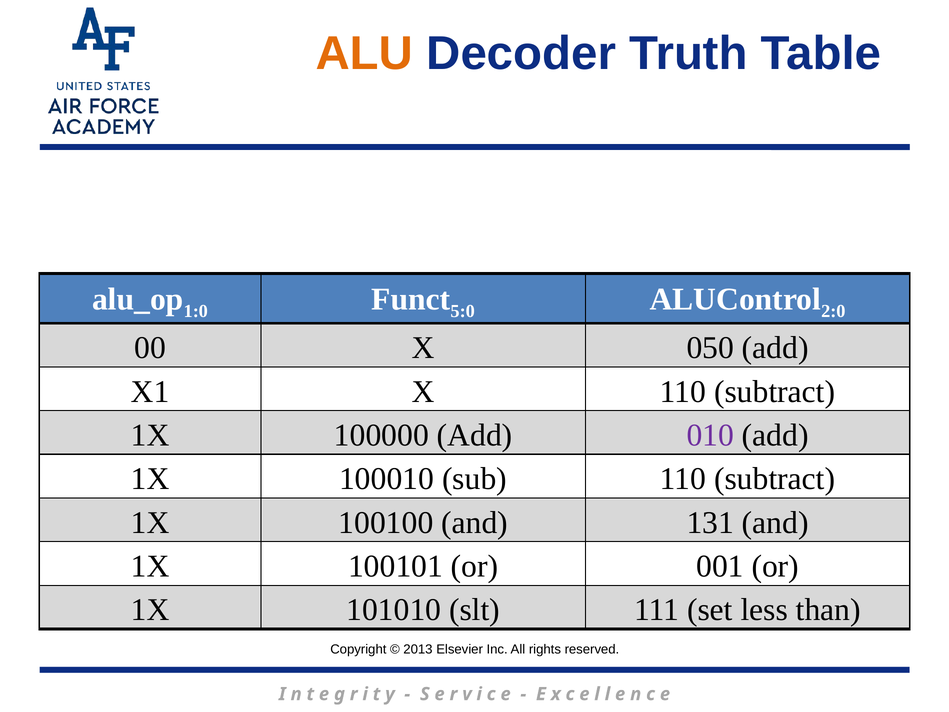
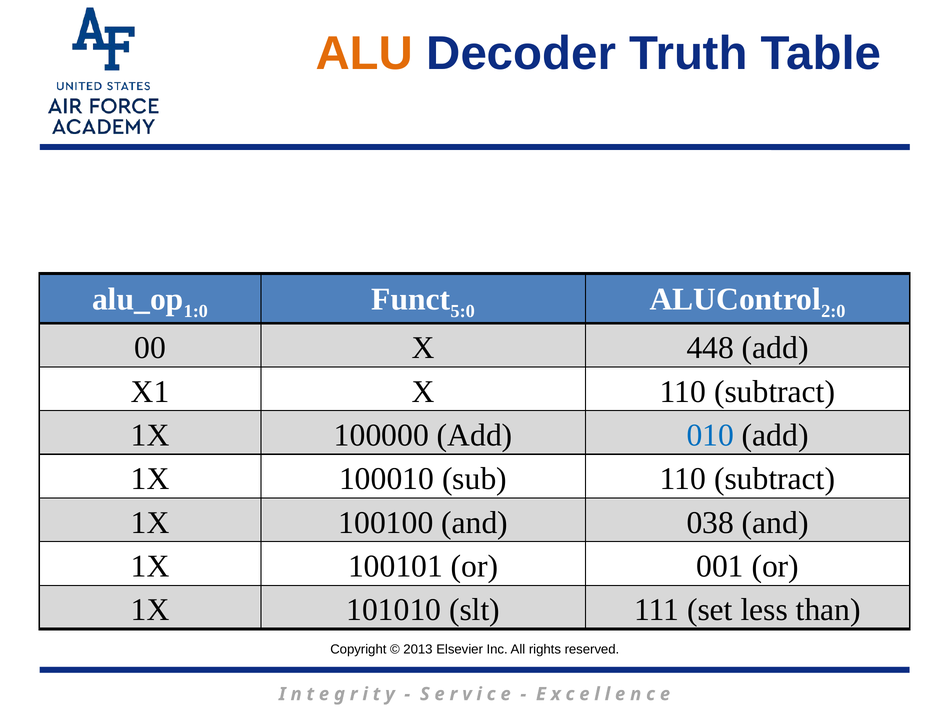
050: 050 -> 448 (710, 348)
010 colour: purple -> blue (710, 435)
131: 131 -> 038 (710, 522)
